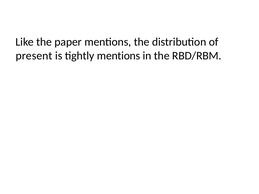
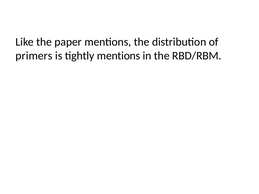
present: present -> primers (34, 56)
